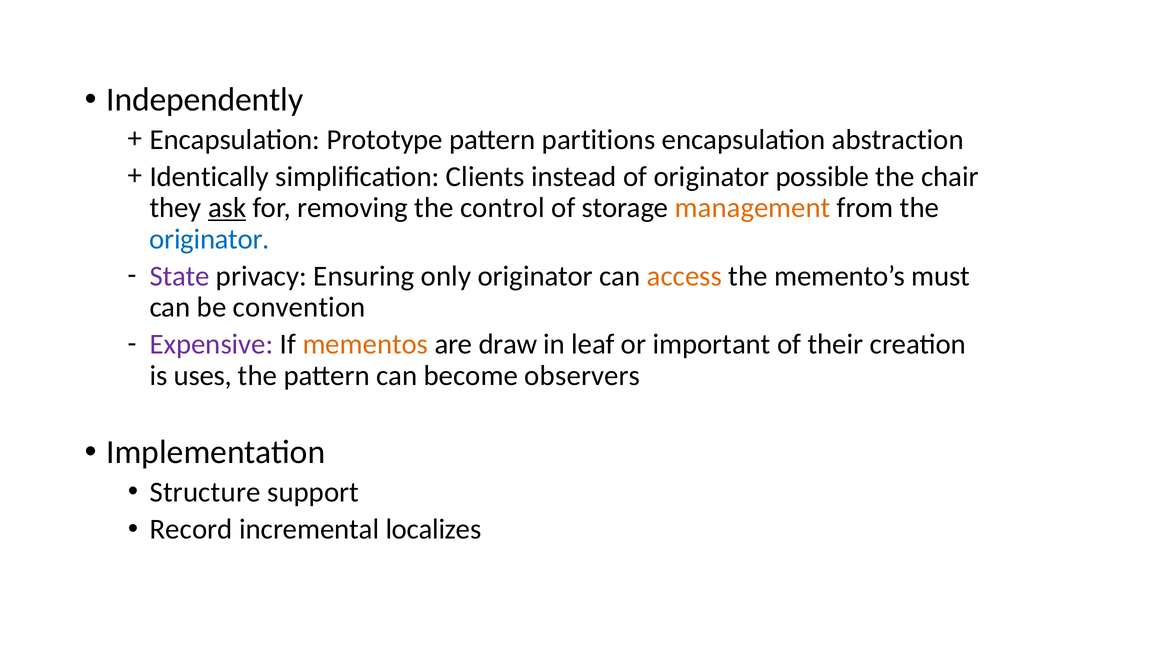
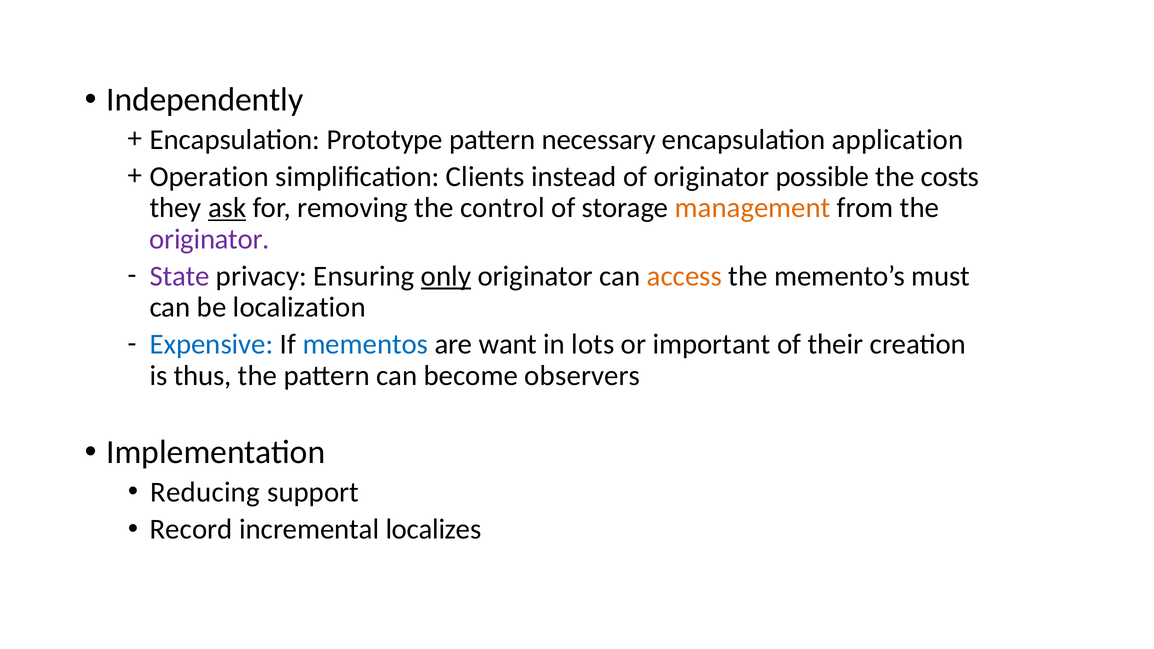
partitions: partitions -> necessary (599, 140)
abstraction: abstraction -> application (898, 140)
Identically: Identically -> Operation (209, 177)
chair: chair -> costs (950, 177)
originator colour: blue -> purple (210, 239)
only underline: none -> present (446, 276)
convention: convention -> localization (299, 307)
Expensive colour: purple -> blue (211, 344)
mementos colour: orange -> blue (365, 344)
draw: draw -> want (508, 344)
leaf: leaf -> lots (593, 344)
uses: uses -> thus (203, 376)
Structure: Structure -> Reducing (205, 492)
